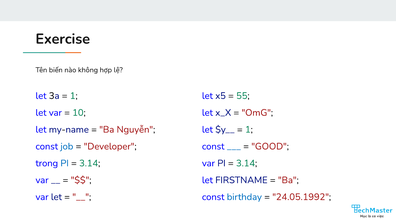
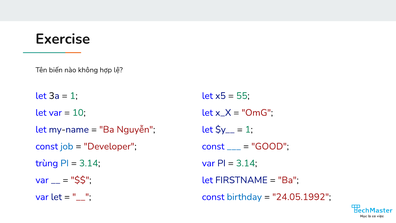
trong: trong -> trùng (47, 163)
